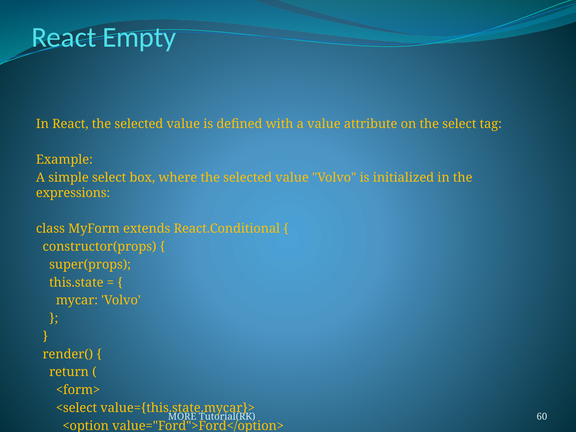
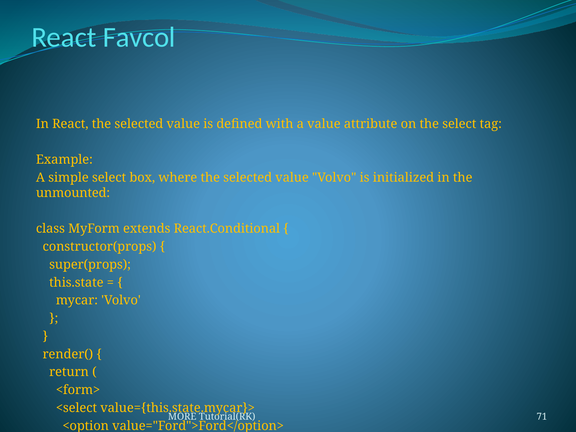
Empty: Empty -> Favcol (139, 37)
expressions: expressions -> unmounted (73, 193)
60: 60 -> 71 (542, 417)
